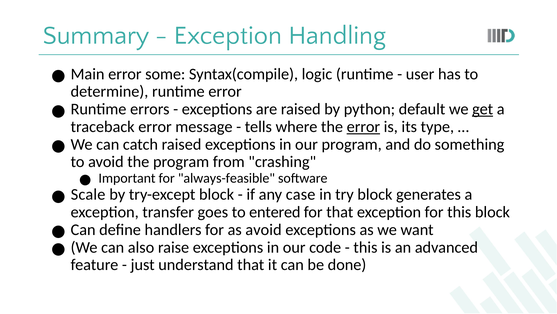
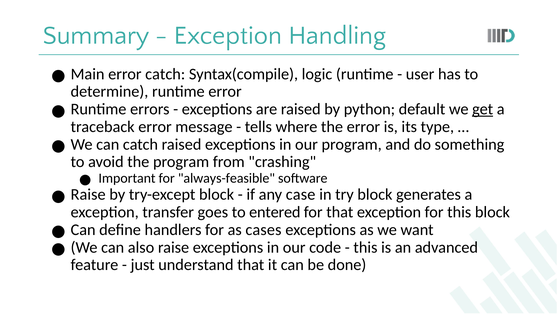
error some: some -> catch (165, 74)
error underline: present -> none (363, 126)
Scale: Scale -> Raise (88, 194)
as avoid: avoid -> cases (263, 229)
